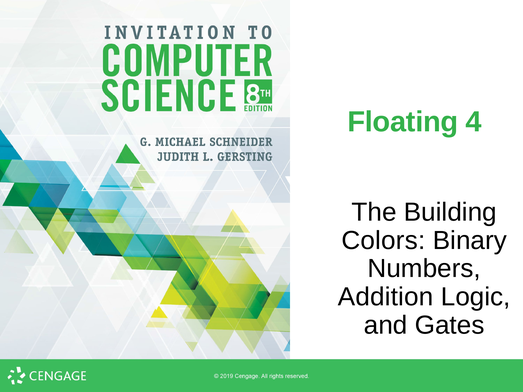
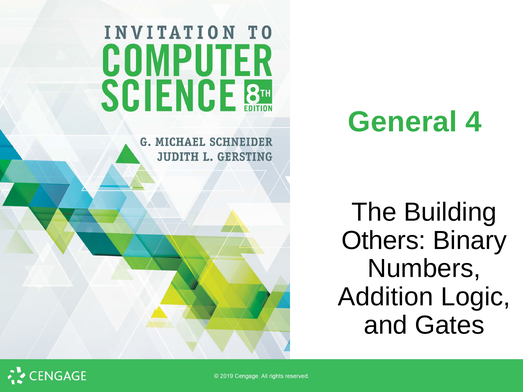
Floating: Floating -> General (403, 122)
Colors: Colors -> Others (384, 241)
